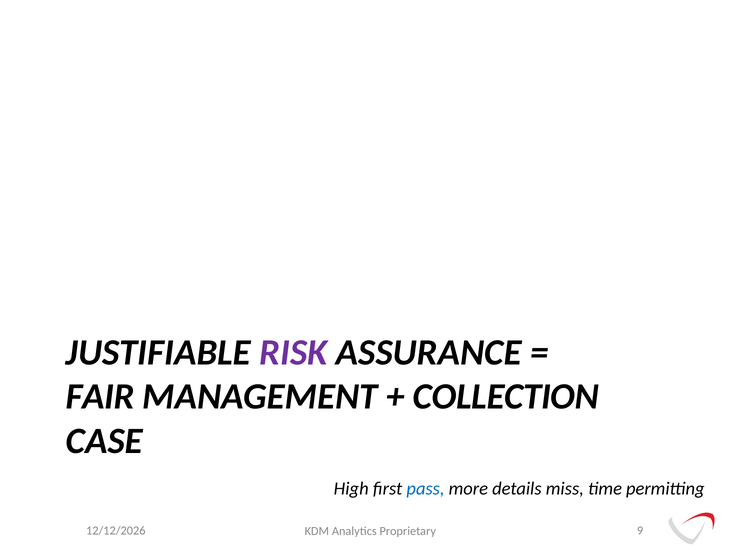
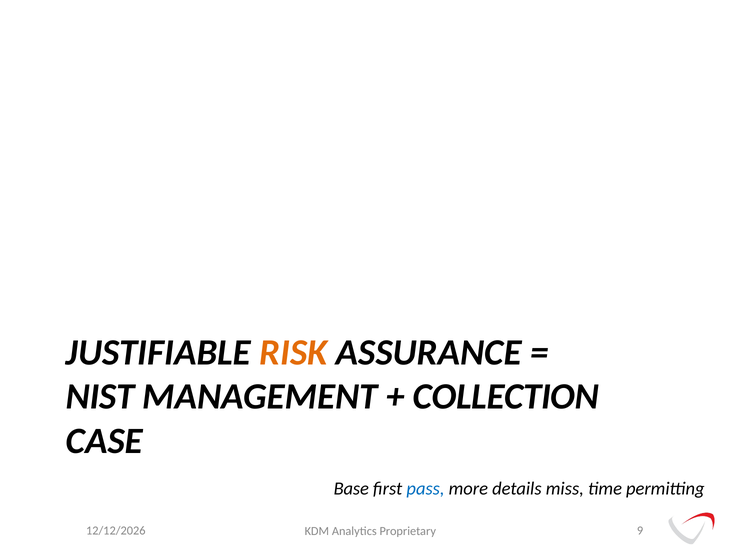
RISK colour: purple -> orange (293, 352)
FAIR: FAIR -> NIST (100, 397)
High: High -> Base (351, 488)
